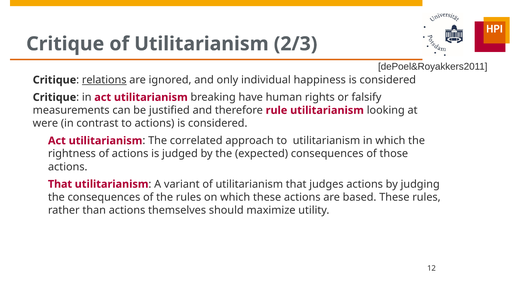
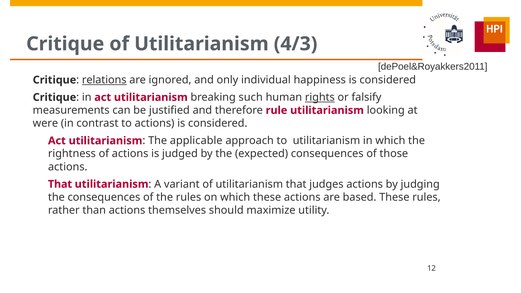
2/3: 2/3 -> 4/3 (296, 44)
have: have -> such (251, 97)
rights underline: none -> present (320, 97)
correlated: correlated -> applicable (196, 141)
